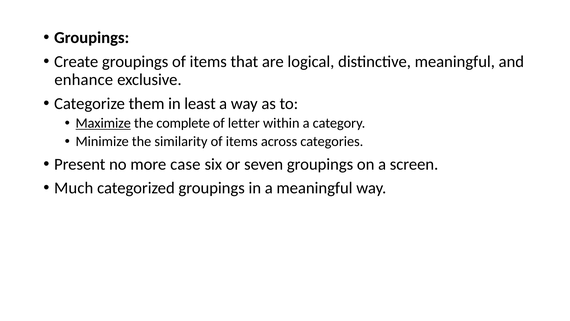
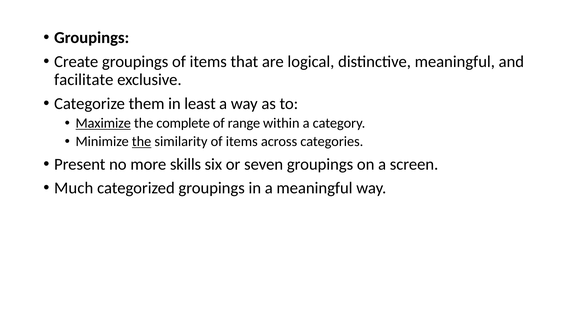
enhance: enhance -> facilitate (84, 80)
letter: letter -> range (244, 123)
the underline: none -> present (142, 141)
case: case -> skills (185, 164)
